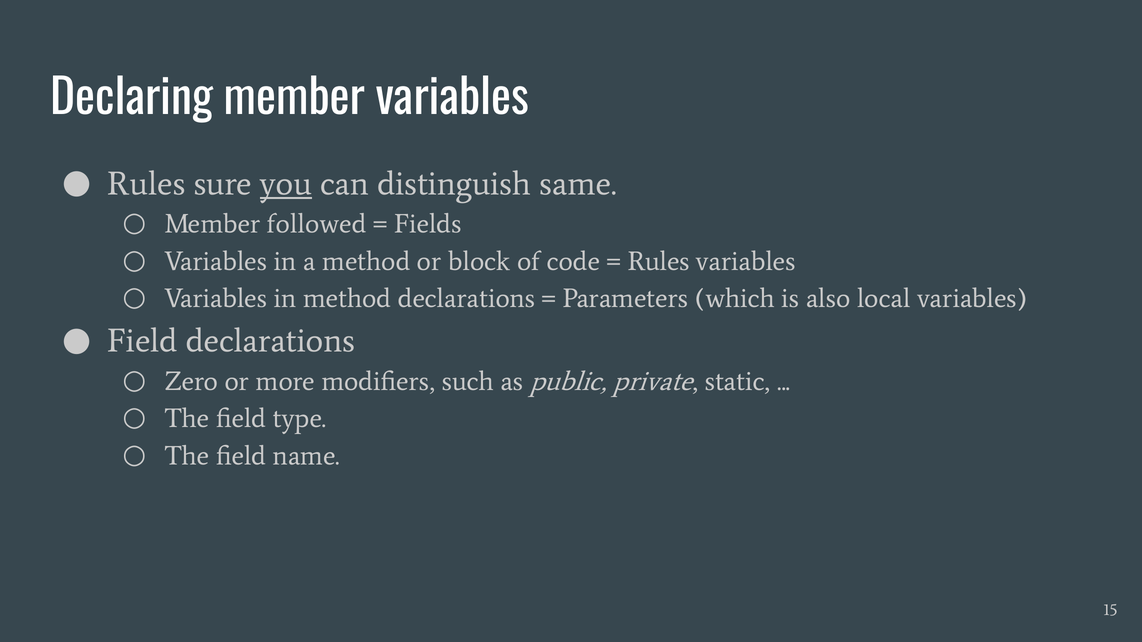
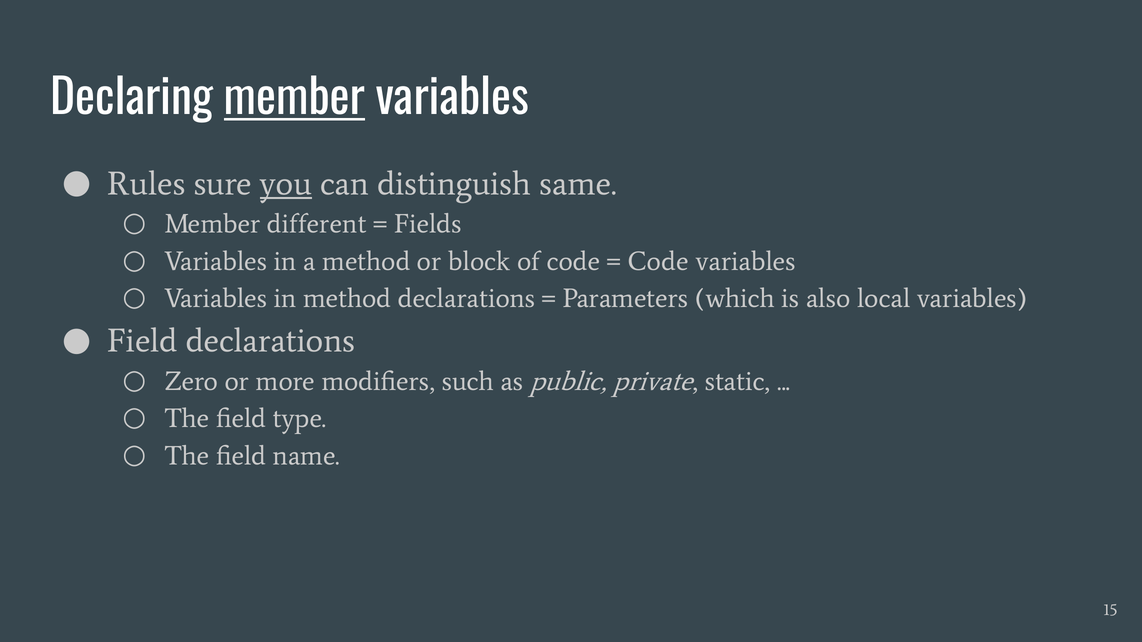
member underline: none -> present (295, 99)
followed: followed -> different (317, 224)
Rules: Rules -> Code (658, 261)
